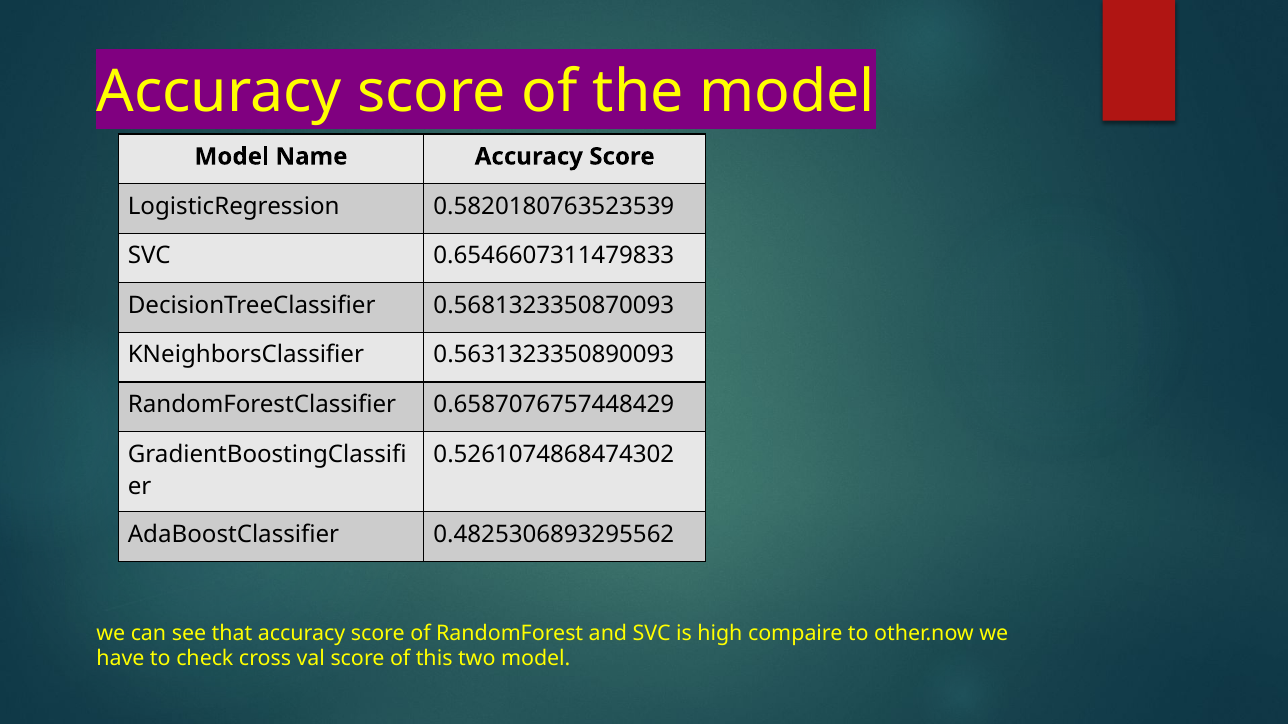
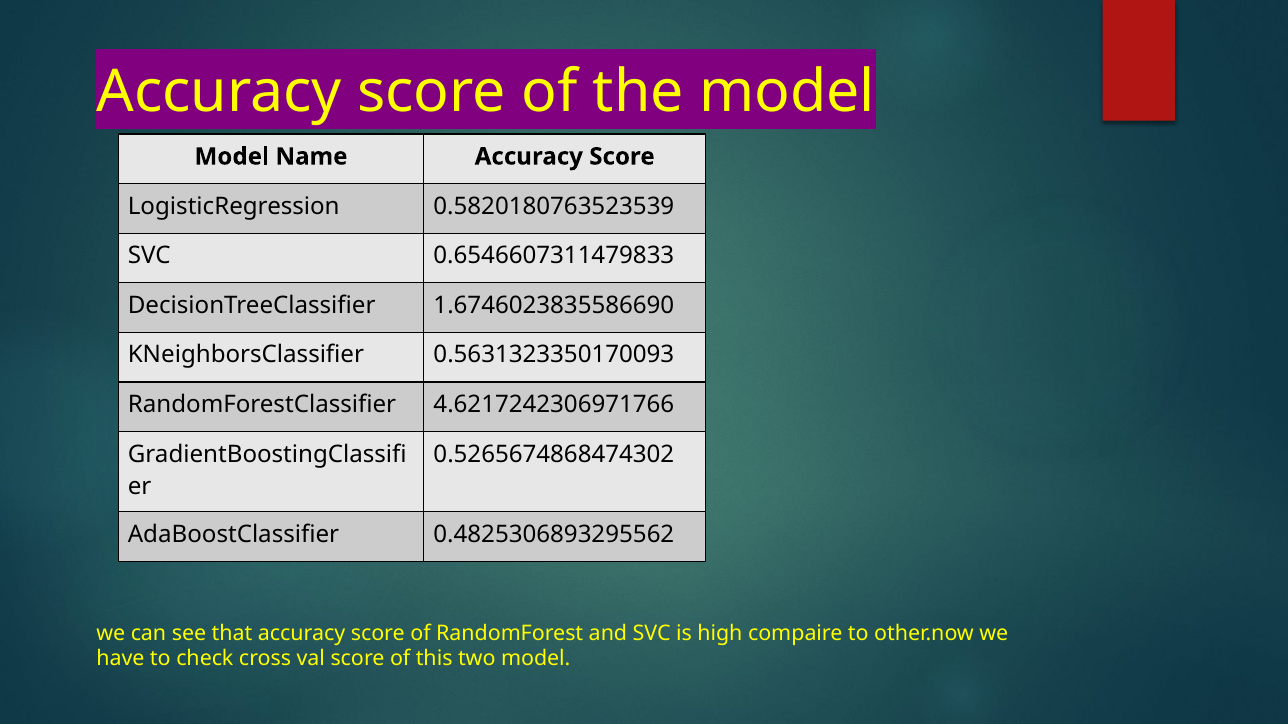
0.5681323350870093: 0.5681323350870093 -> 1.6746023835586690 (554, 306)
0.5631323350890093: 0.5631323350890093 -> 0.5631323350170093 (554, 355)
0.6587076757448429: 0.6587076757448429 -> 4.6217242306971766 (554, 405)
0.5261074868474302: 0.5261074868474302 -> 0.5265674868474302 (554, 454)
